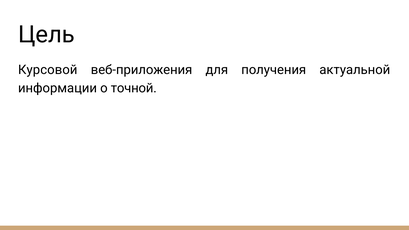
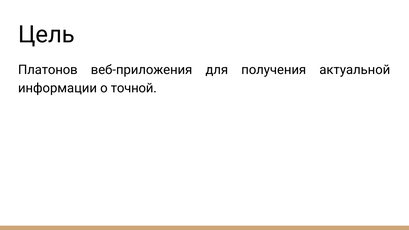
Курсовой: Курсовой -> Платонов (48, 70)
